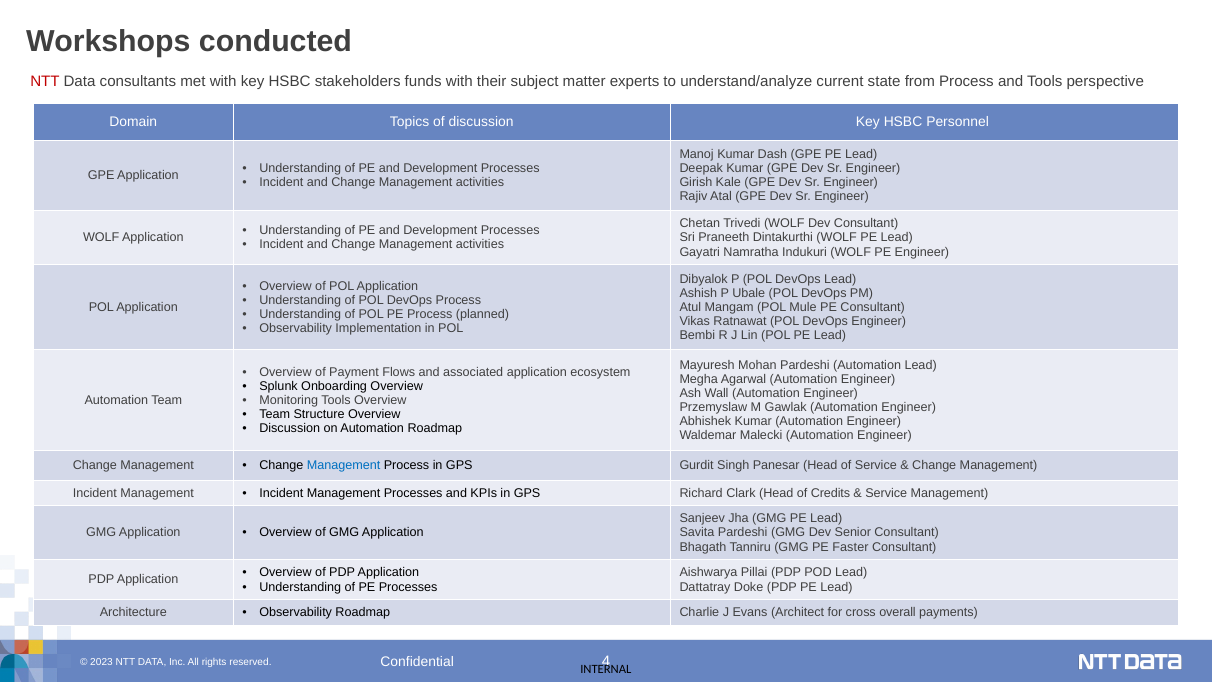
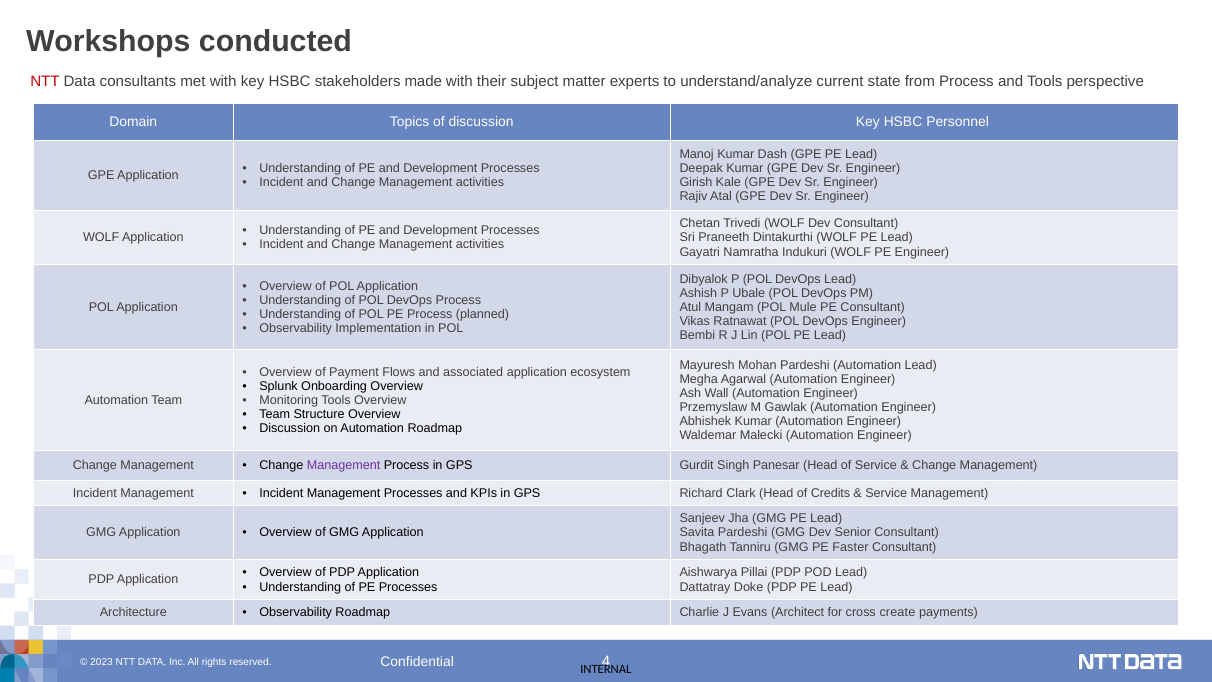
funds: funds -> made (423, 82)
Management colour: blue -> purple (344, 466)
overall: overall -> create (897, 612)
